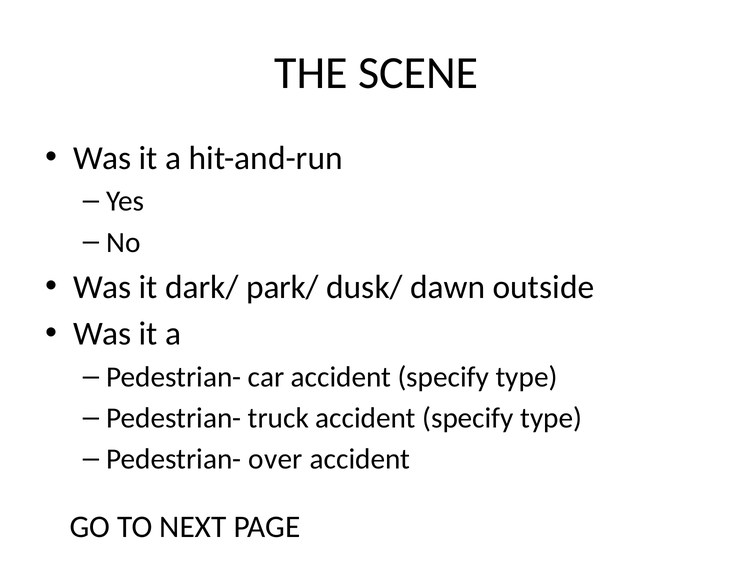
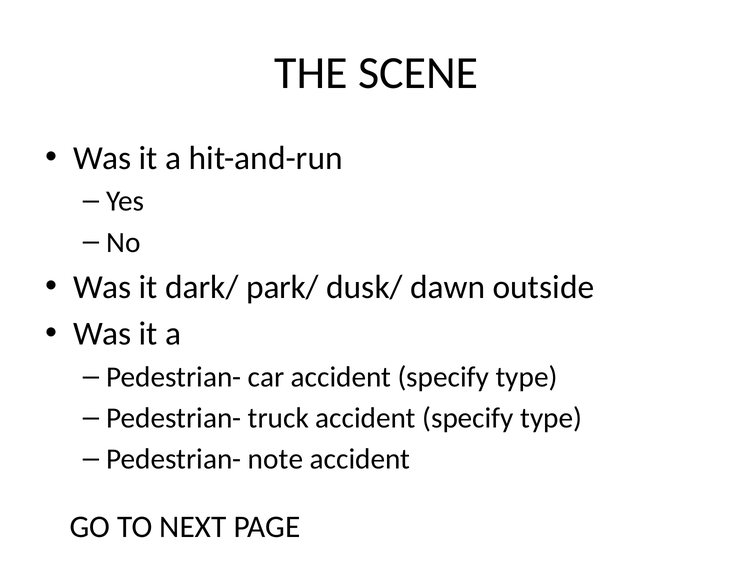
over: over -> note (276, 459)
